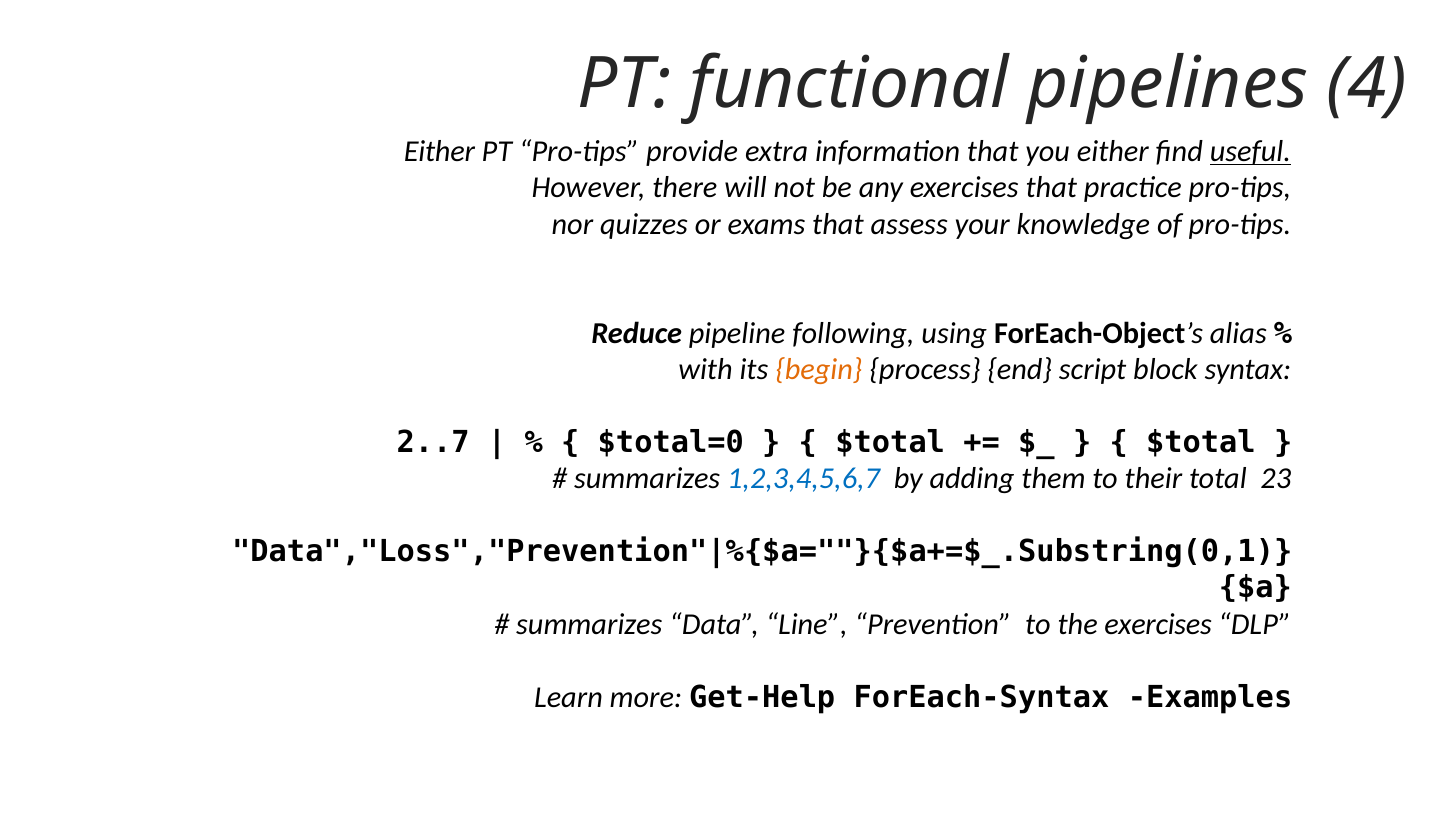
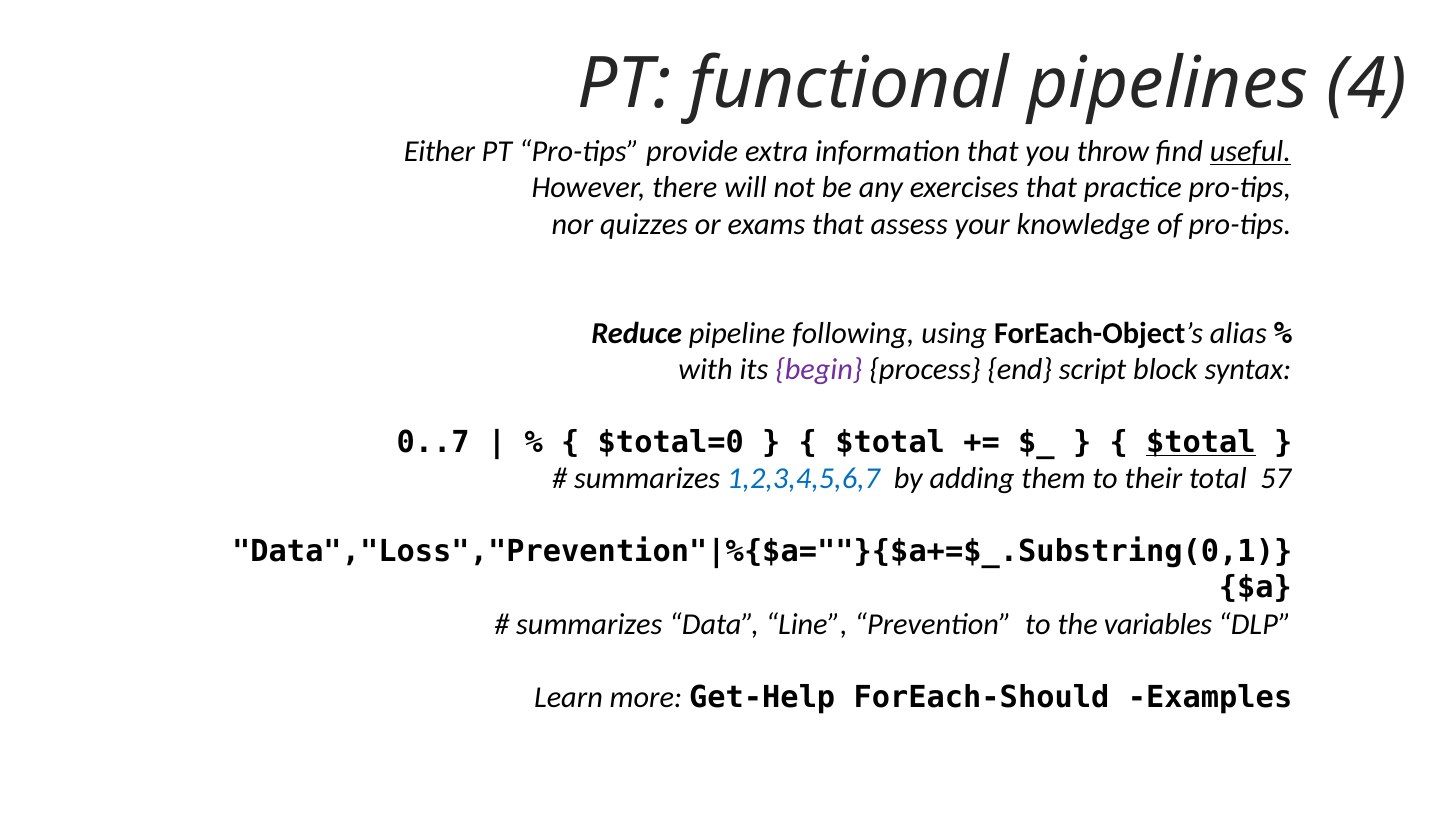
you either: either -> throw (1113, 151)
begin colour: orange -> purple (819, 370)
2..7: 2..7 -> 0..7 (433, 442)
$total underline: none -> present (1201, 442)
23: 23 -> 57 (1276, 479)
the exercises: exercises -> variables (1158, 624)
ForEach-Syntax: ForEach-Syntax -> ForEach-Should (981, 697)
